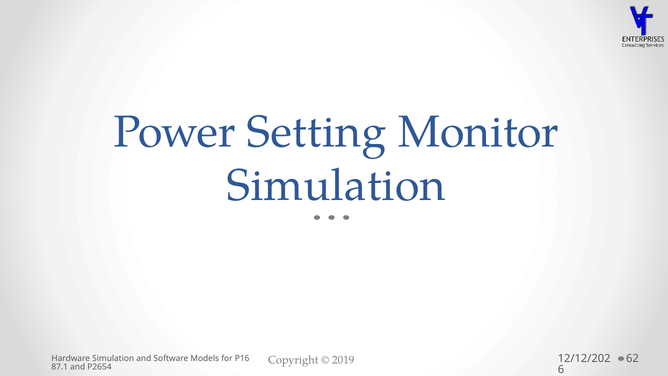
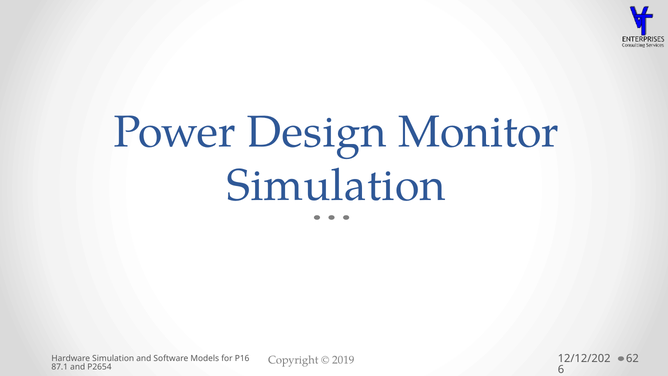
Setting: Setting -> Design (317, 132)
